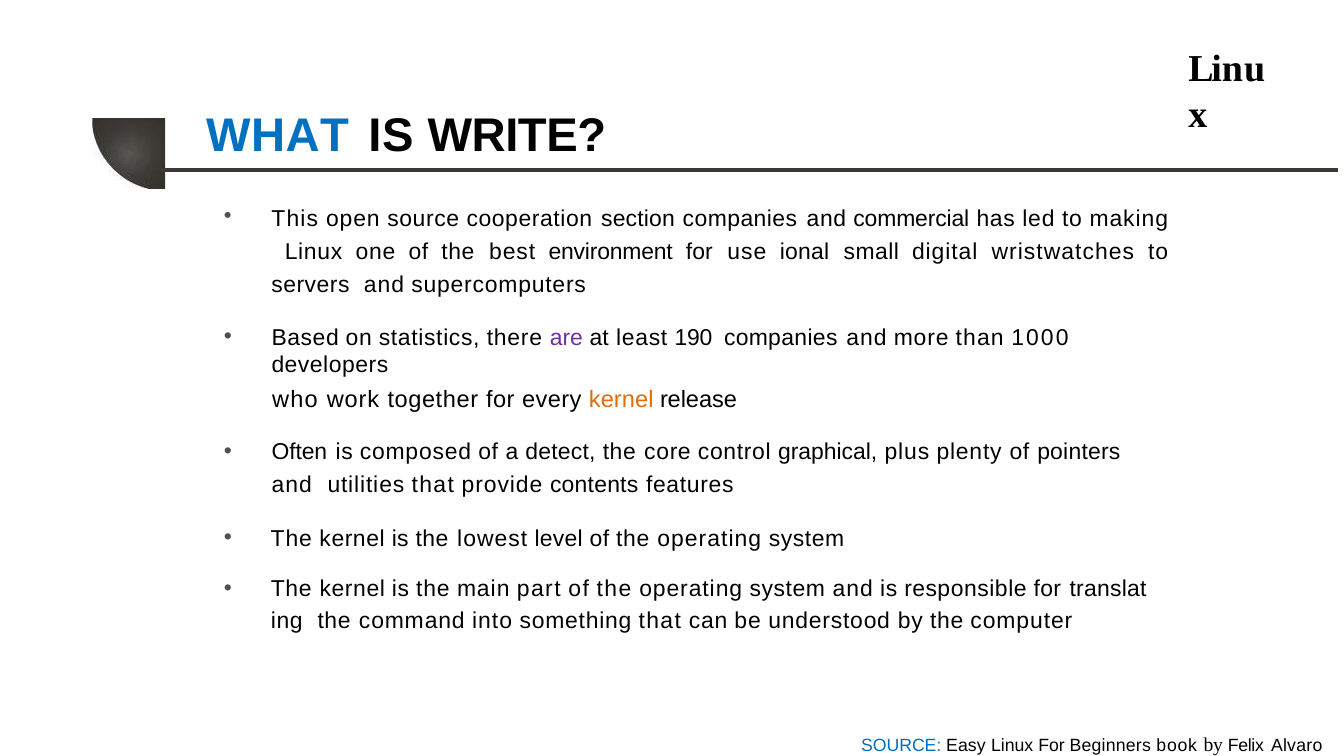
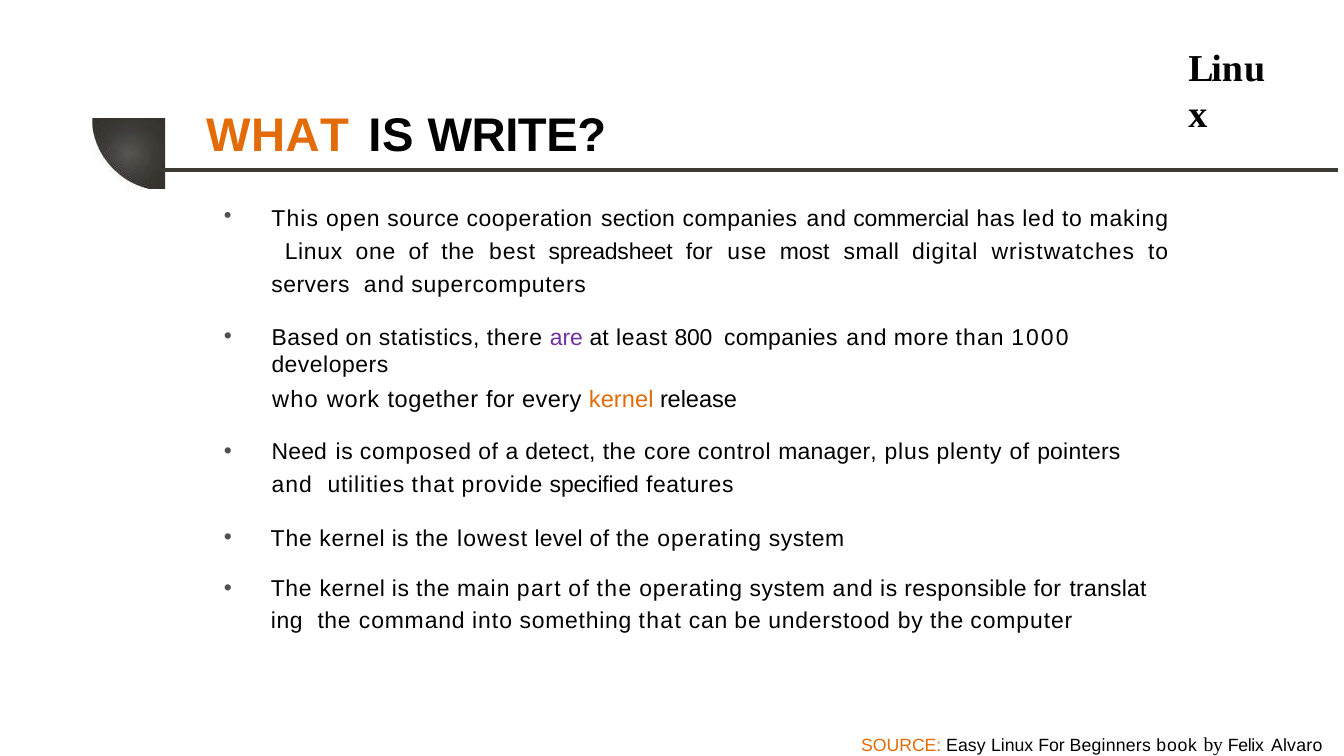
WHAT colour: blue -> orange (278, 136)
environment: environment -> spreadsheet (611, 252)
ional: ional -> most (805, 252)
190: 190 -> 800 (694, 338)
Often: Often -> Need (299, 452)
graphical: graphical -> manager (828, 452)
contents: contents -> specified (594, 484)
SOURCE colour: blue -> orange (901, 746)
